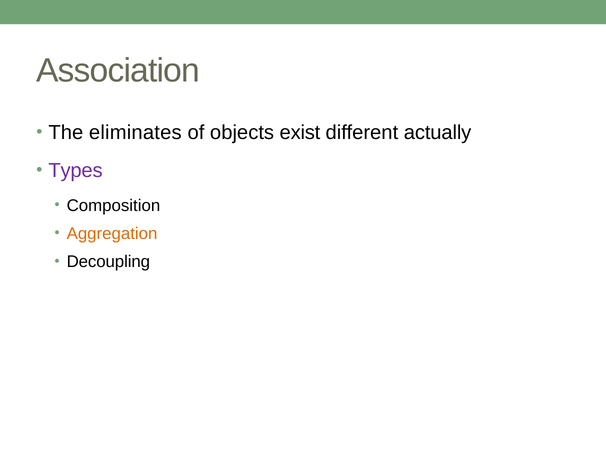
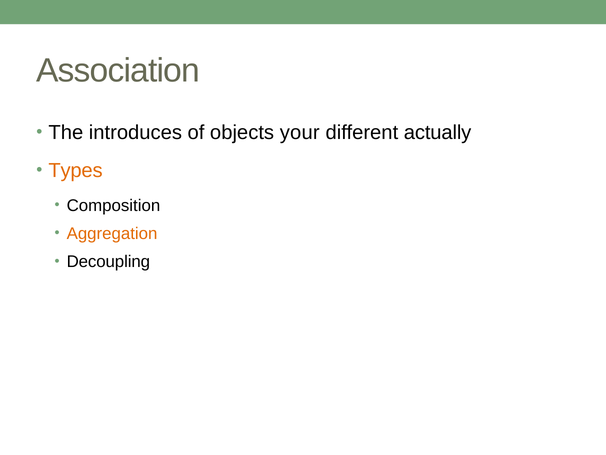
eliminates: eliminates -> introduces (135, 133)
exist: exist -> your (300, 133)
Types colour: purple -> orange (76, 170)
